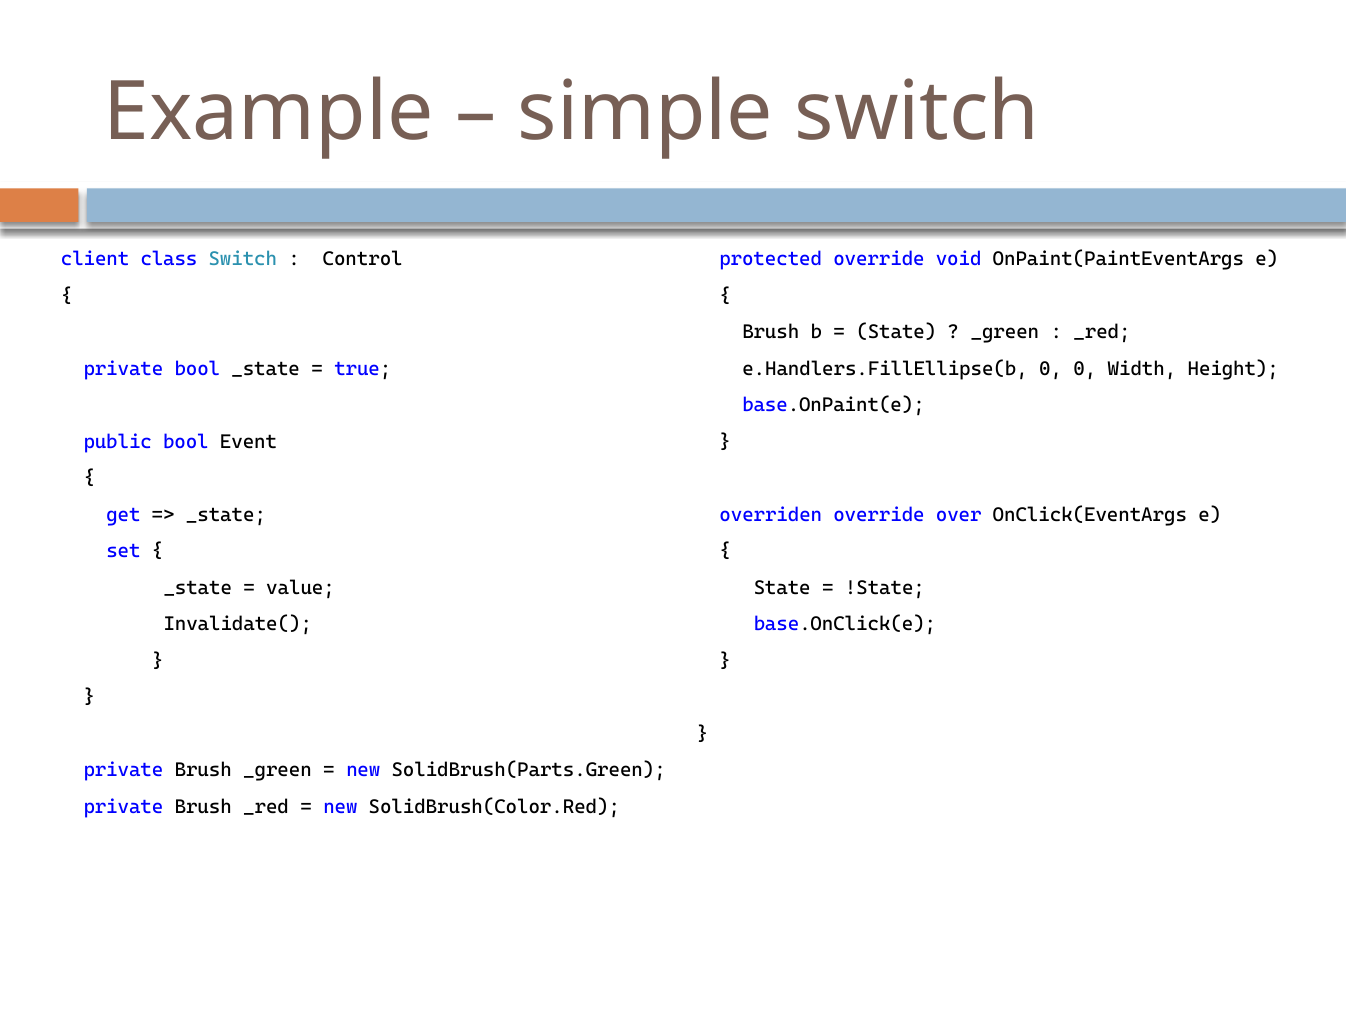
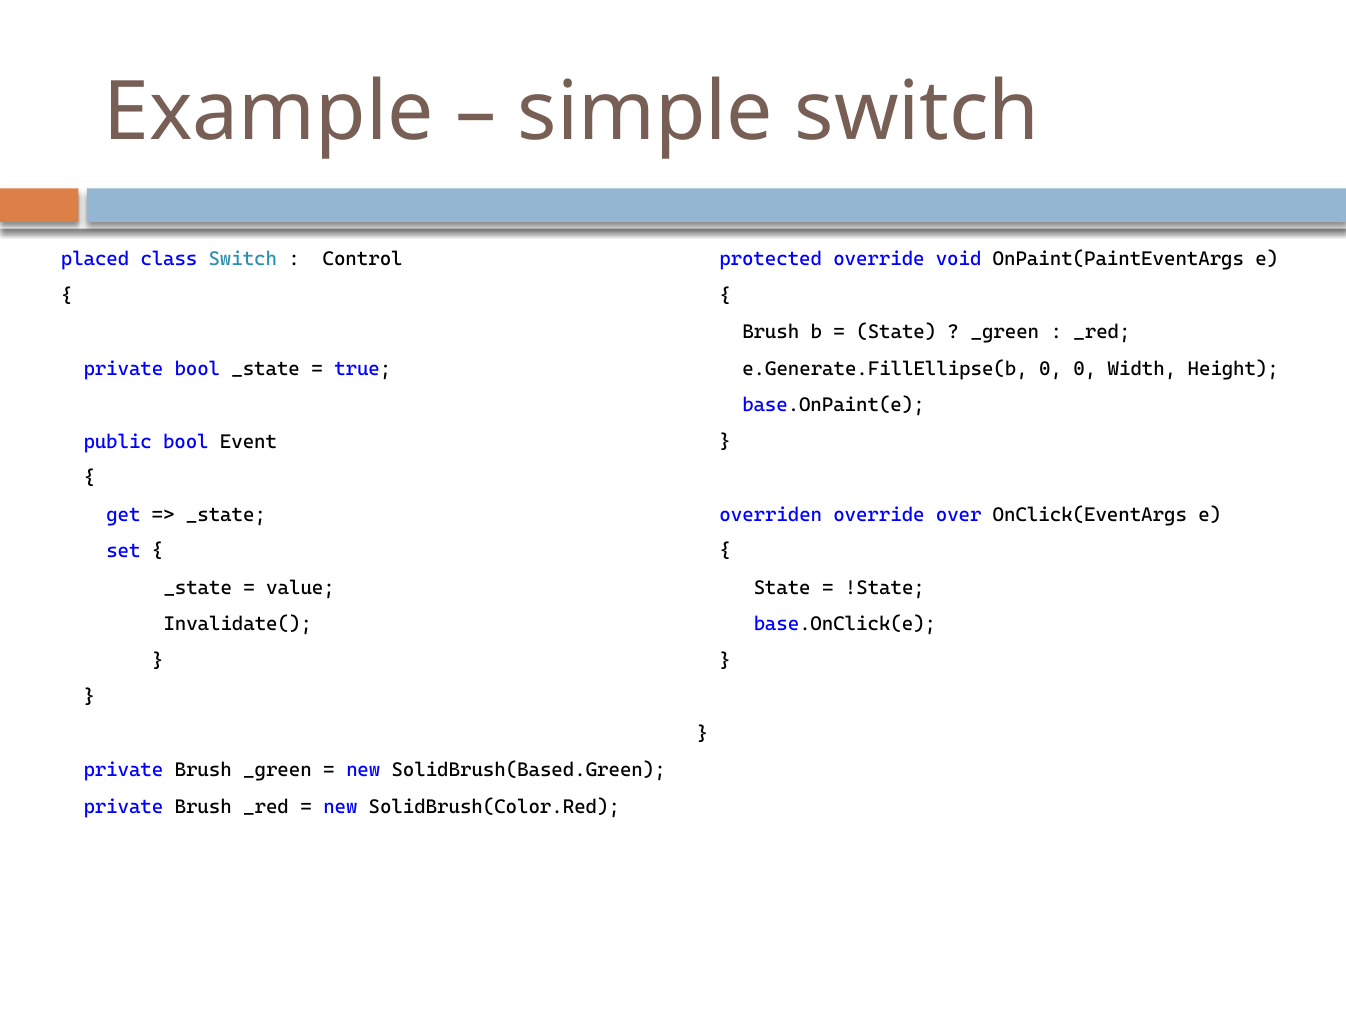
client: client -> placed (95, 259)
e.Handlers.FillEllipse(b: e.Handlers.FillEllipse(b -> e.Generate.FillEllipse(b (885, 369)
SolidBrush(Parts.Green: SolidBrush(Parts.Green -> SolidBrush(Based.Green (529, 771)
